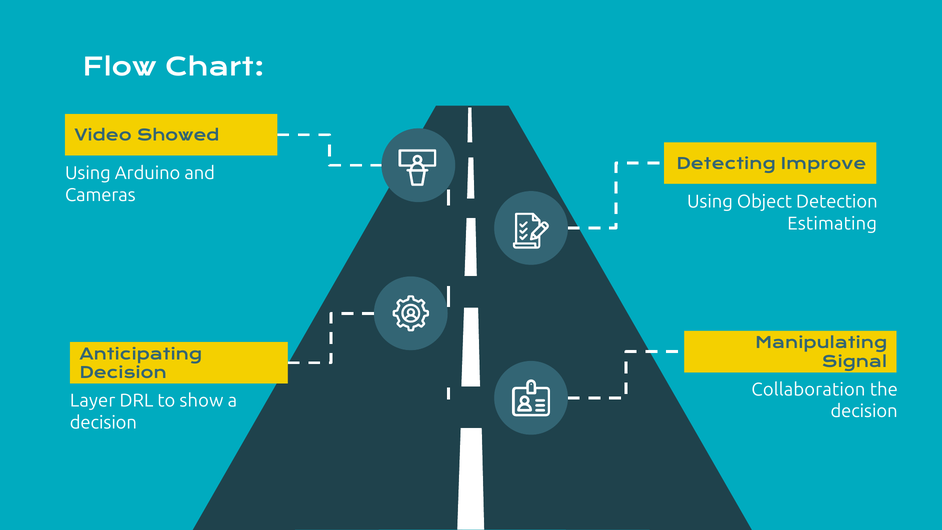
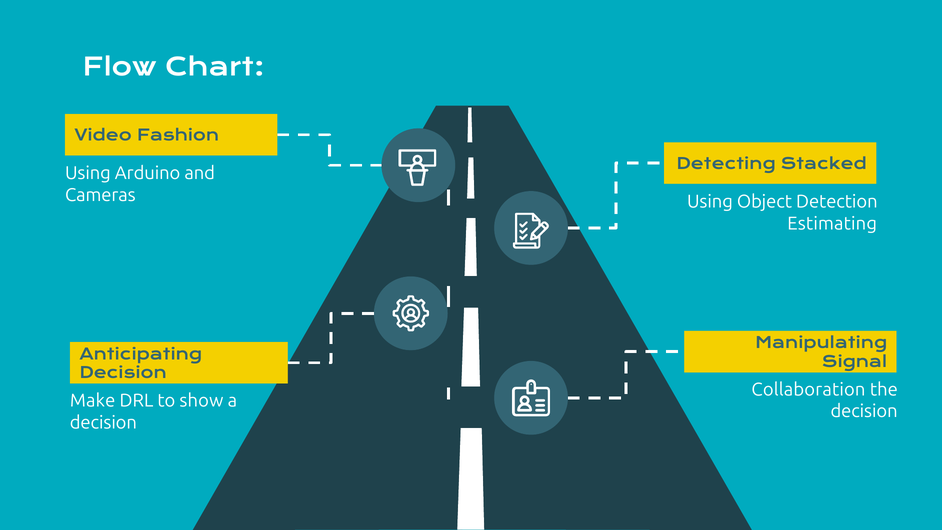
Showed: Showed -> Fashion (178, 136)
Improve: Improve -> Stacked (824, 164)
Layer: Layer -> Make (93, 400)
